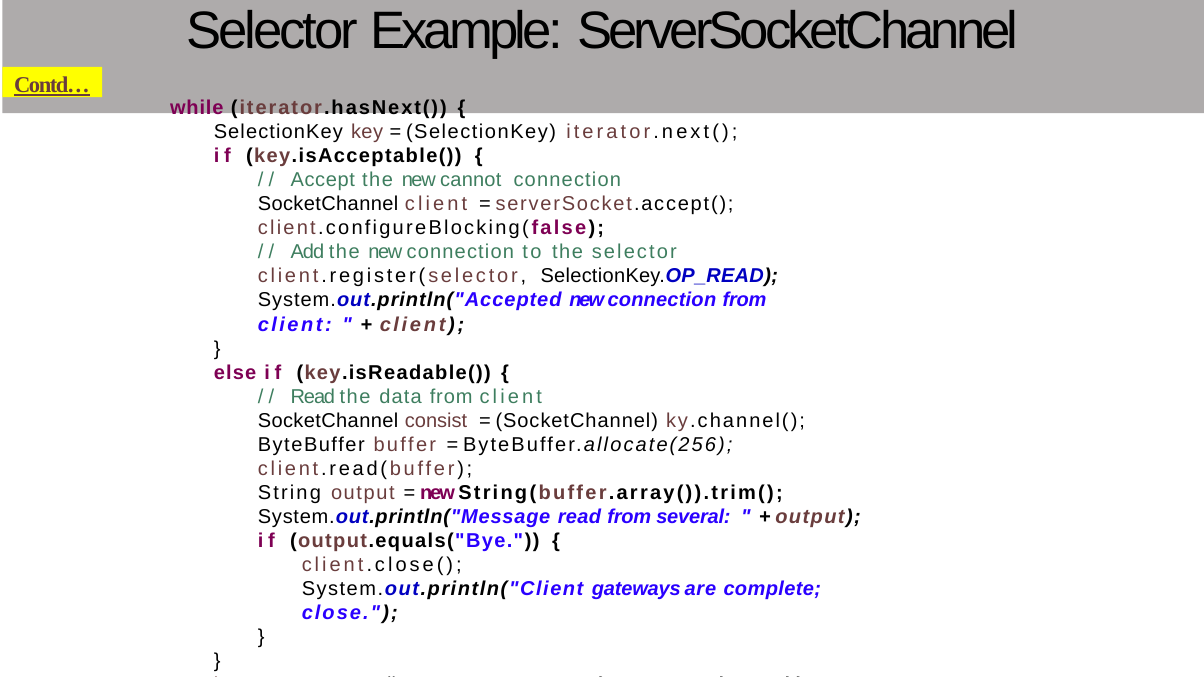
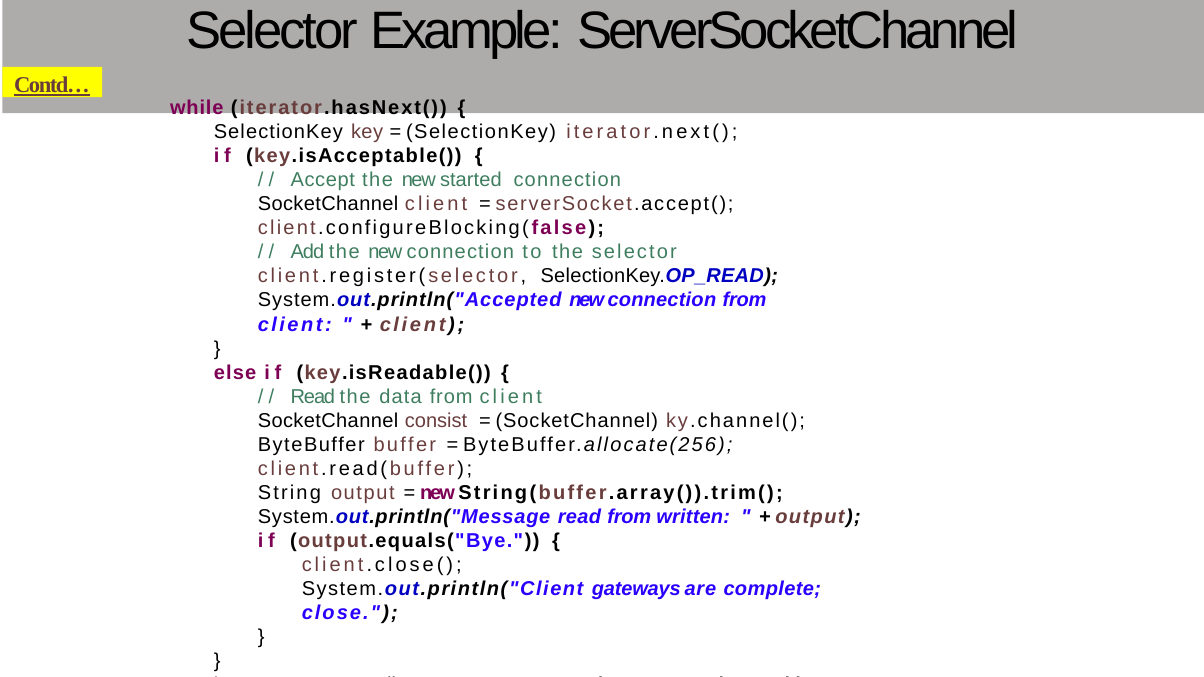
cannot: cannot -> started (471, 180)
several: several -> written (693, 517)
